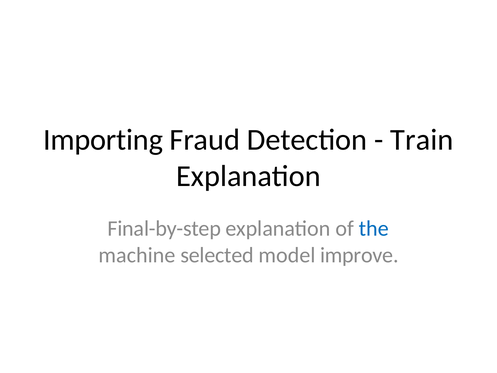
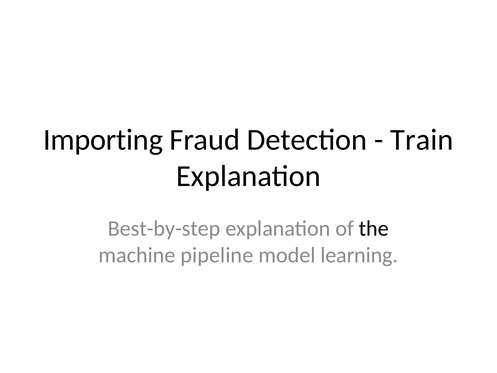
Final-by-step: Final-by-step -> Best-by-step (164, 229)
the colour: blue -> black (374, 229)
selected: selected -> pipeline (217, 255)
improve: improve -> learning (359, 255)
